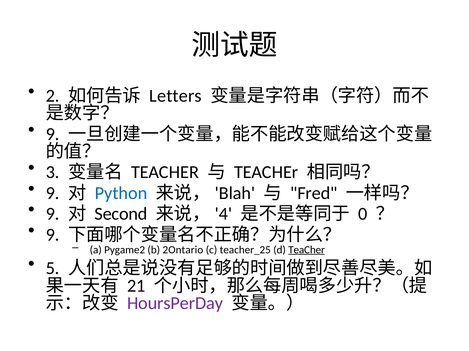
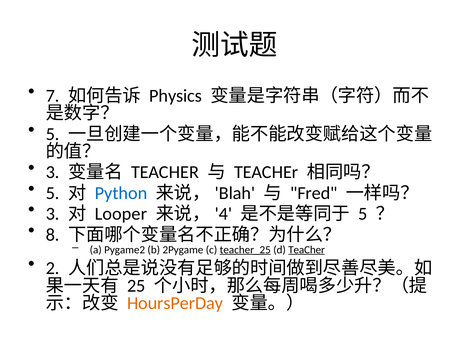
2: 2 -> 7 (53, 96)
Letters: Letters -> Physics (176, 96)
9: 9 -> 5 (53, 134)
9: 9 -> 5 (53, 194)
9: 9 -> 3 (53, 214)
Second: Second -> Looper (121, 214)
0: 0 -> 5 (363, 214)
9: 9 -> 8 (53, 235)
2Ontario: 2Ontario -> 2Pygame (183, 250)
teacher_25 underline: none -> present (245, 250)
5: 5 -> 2 (53, 269)
21: 21 -> 25 (136, 286)
HoursPerDay colour: purple -> orange (175, 304)
